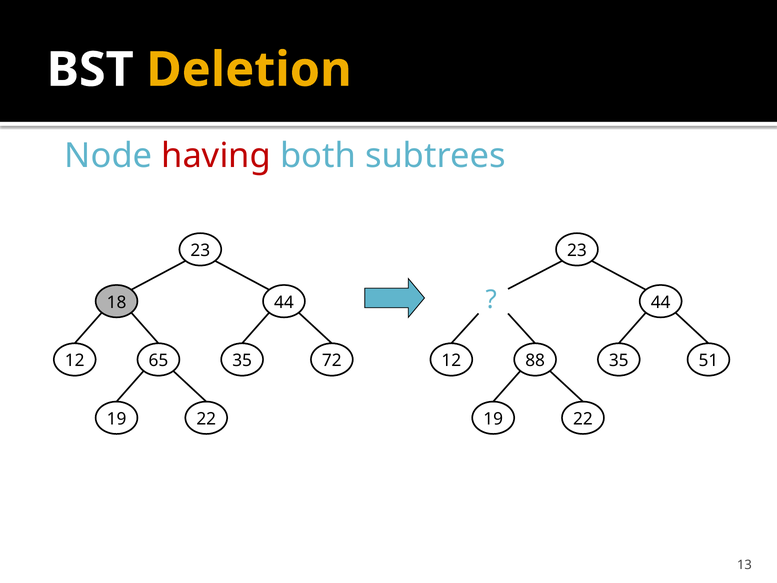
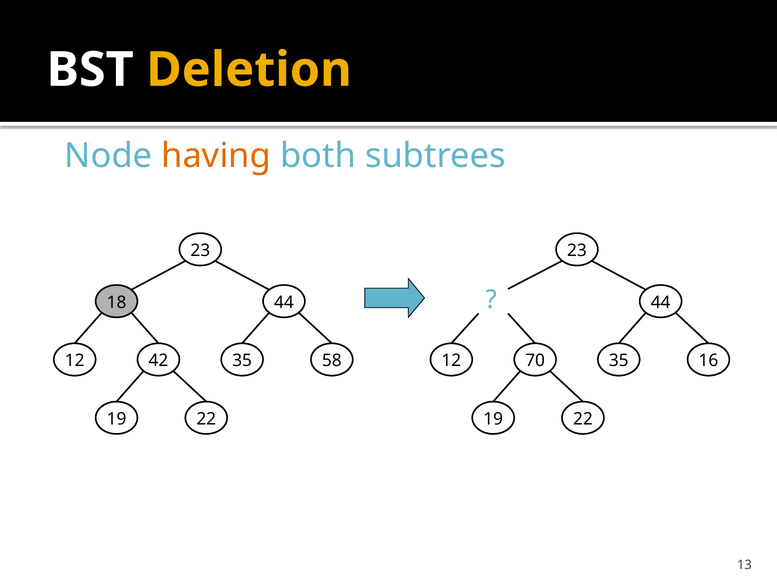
having colour: red -> orange (216, 156)
65: 65 -> 42 (158, 361)
72: 72 -> 58 (332, 361)
88: 88 -> 70 (535, 361)
51: 51 -> 16 (708, 361)
